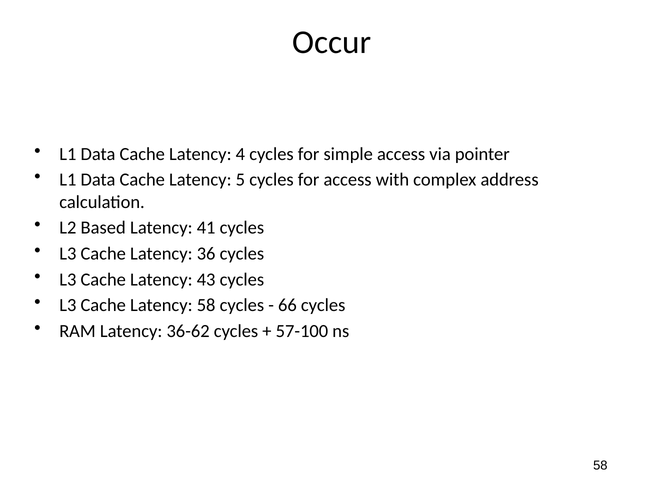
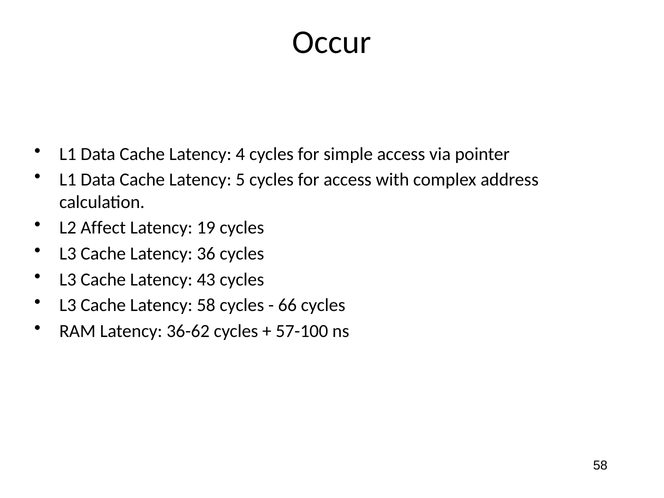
Based: Based -> Affect (103, 228)
41: 41 -> 19 (206, 228)
